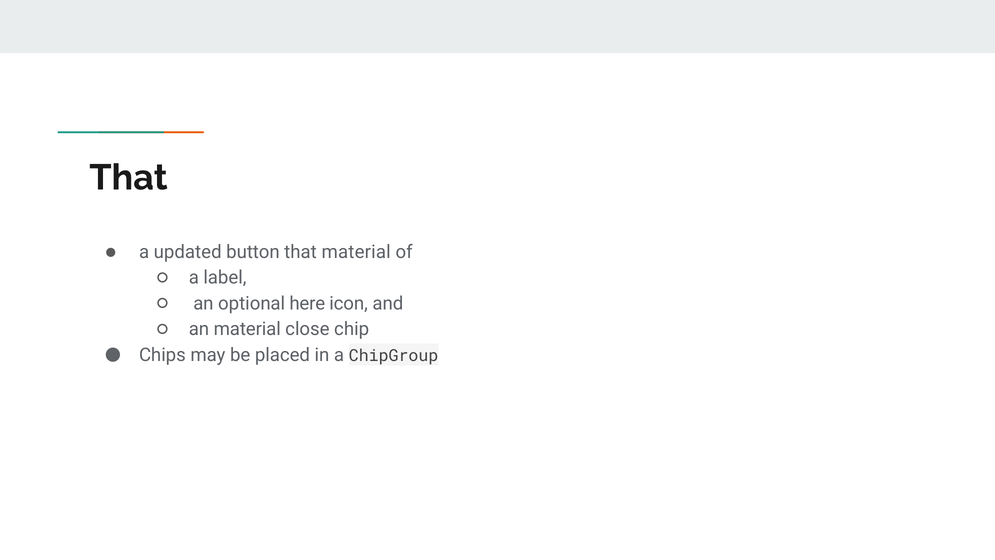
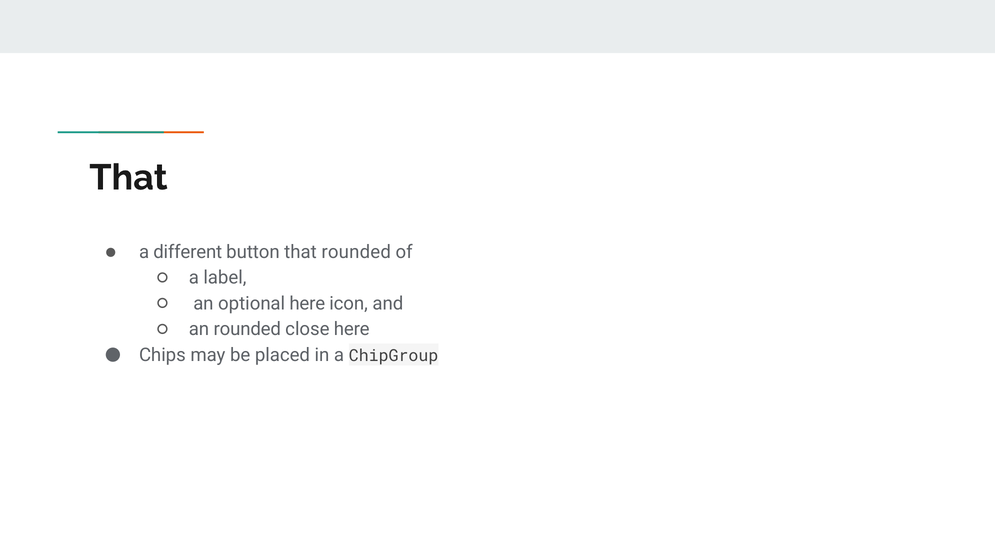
updated: updated -> different (188, 252)
that material: material -> rounded (356, 252)
an material: material -> rounded (247, 329)
close chip: chip -> here (352, 329)
